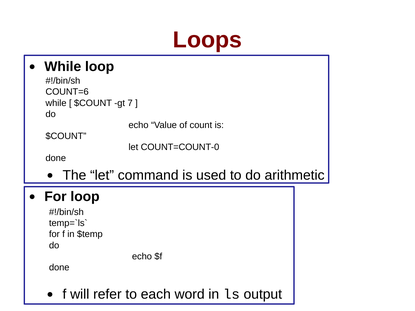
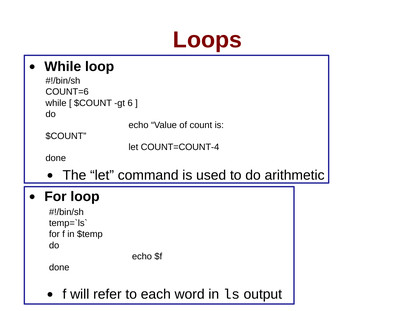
7: 7 -> 6 (130, 103)
COUNT=COUNT-0: COUNT=COUNT-0 -> COUNT=COUNT-4 (180, 147)
